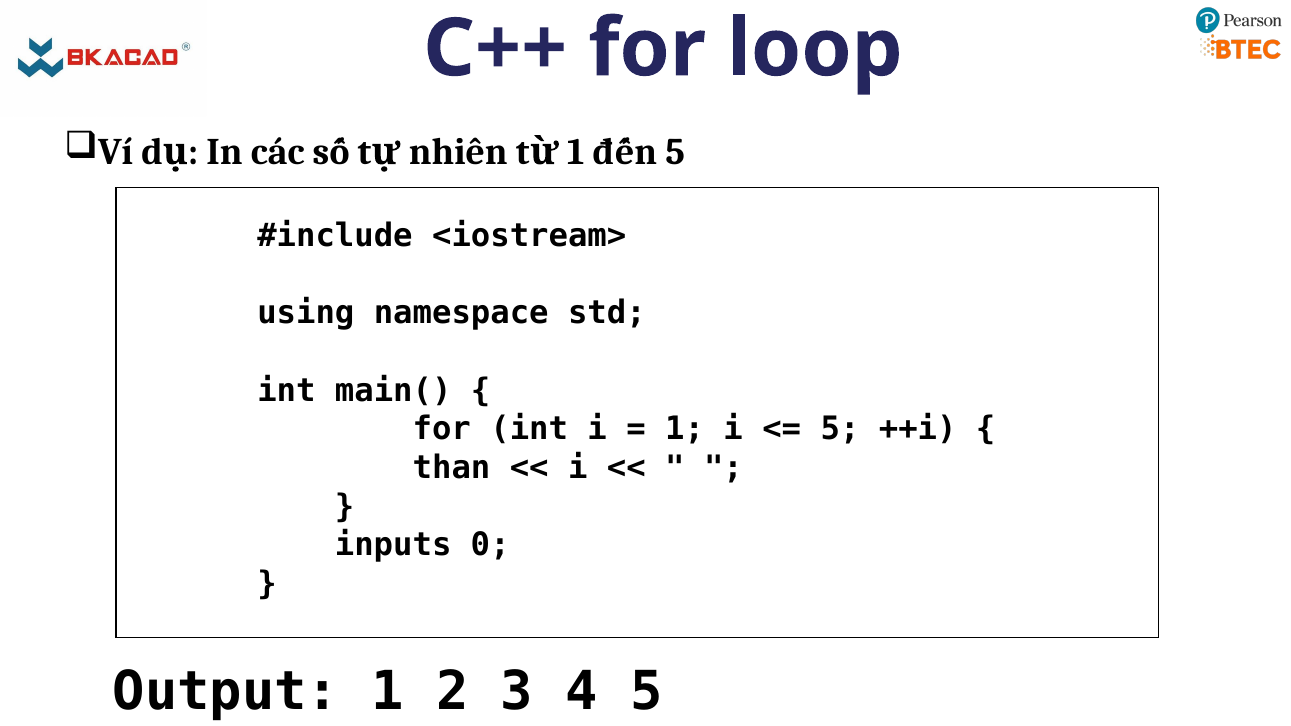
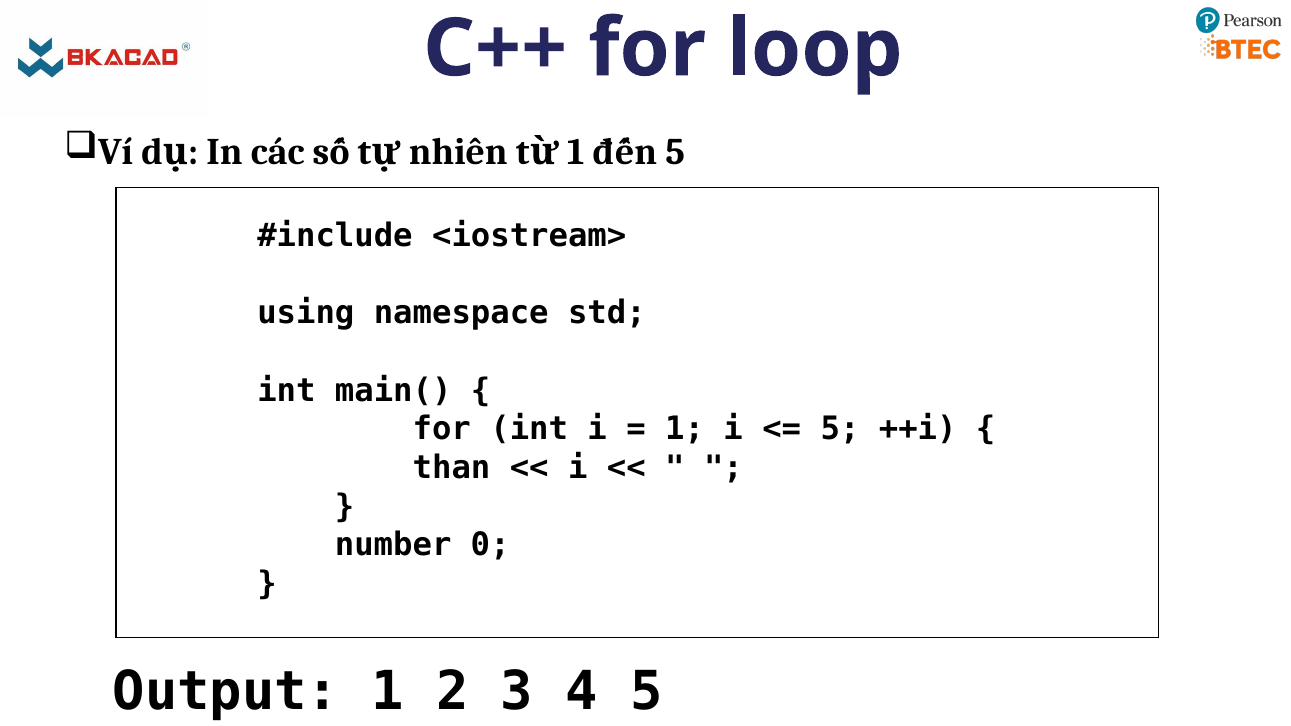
inputs: inputs -> number (393, 545)
